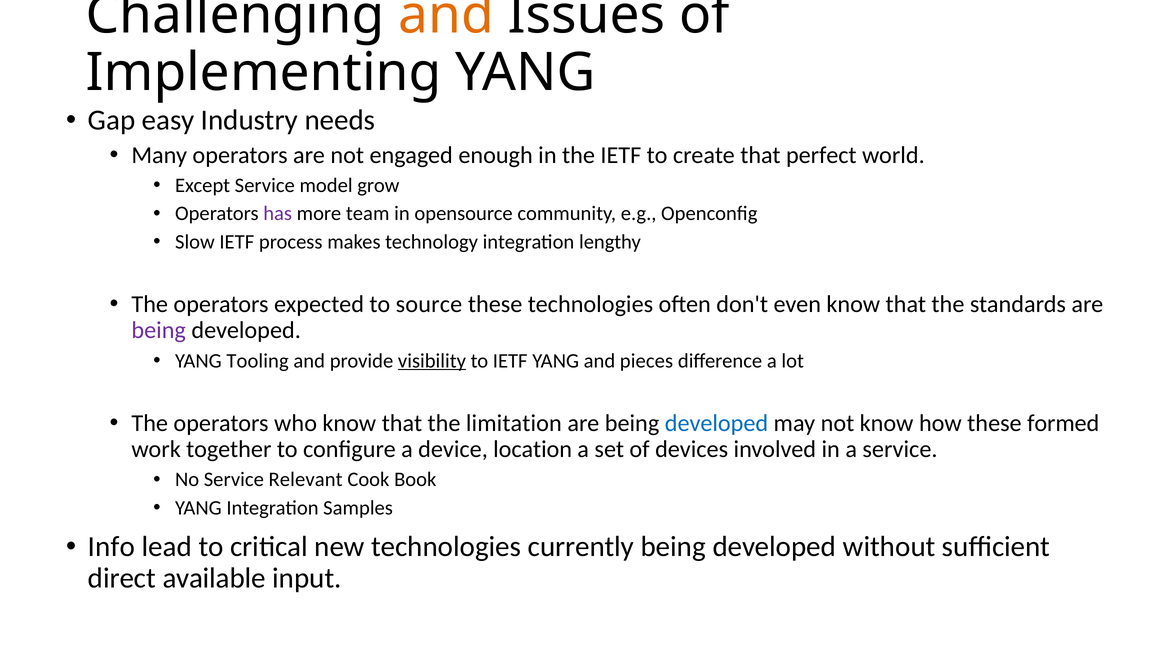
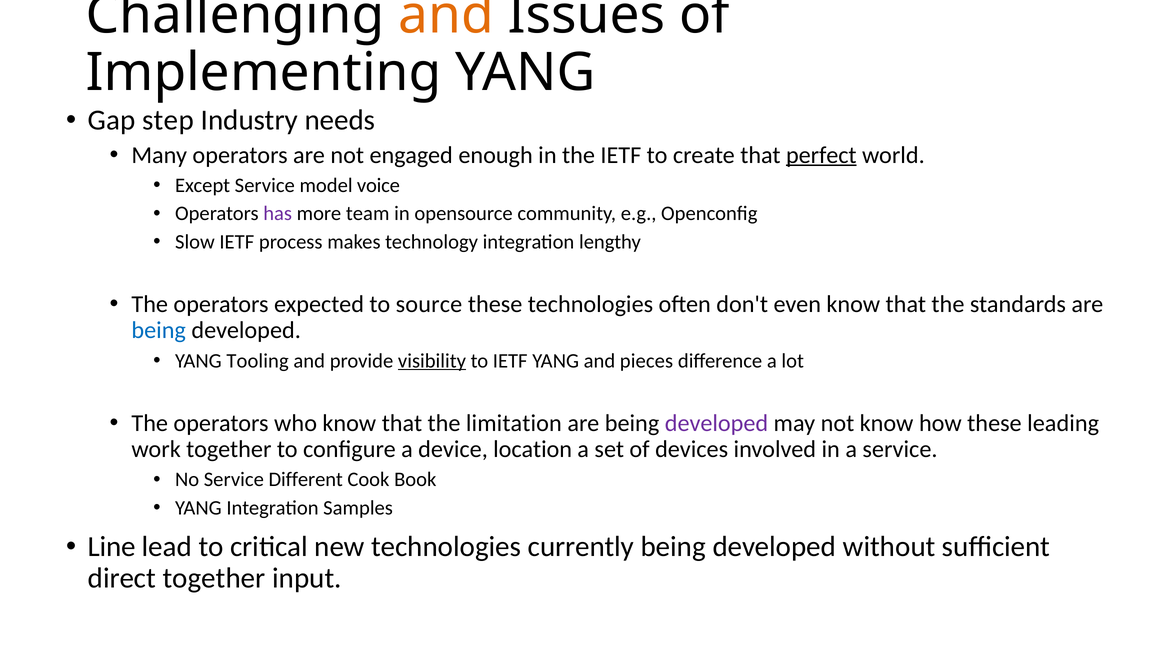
easy: easy -> step (168, 120)
perfect underline: none -> present (821, 155)
grow: grow -> voice (378, 185)
being colour: purple -> blue (159, 330)
developed colour: blue -> purple (716, 423)
formed: formed -> leading (1063, 423)
Relevant: Relevant -> Different (306, 479)
Info: Info -> Line (112, 546)
direct available: available -> together (214, 578)
